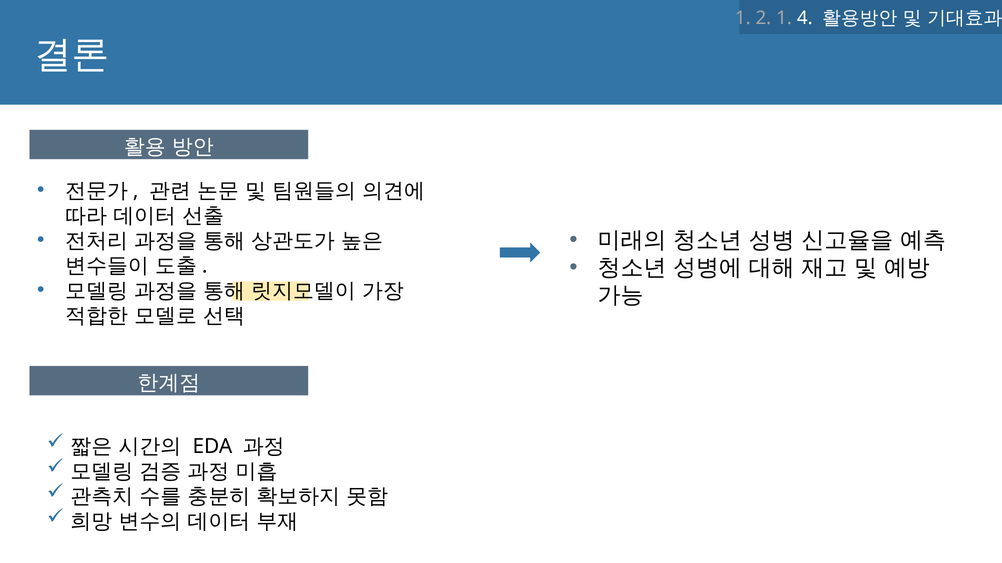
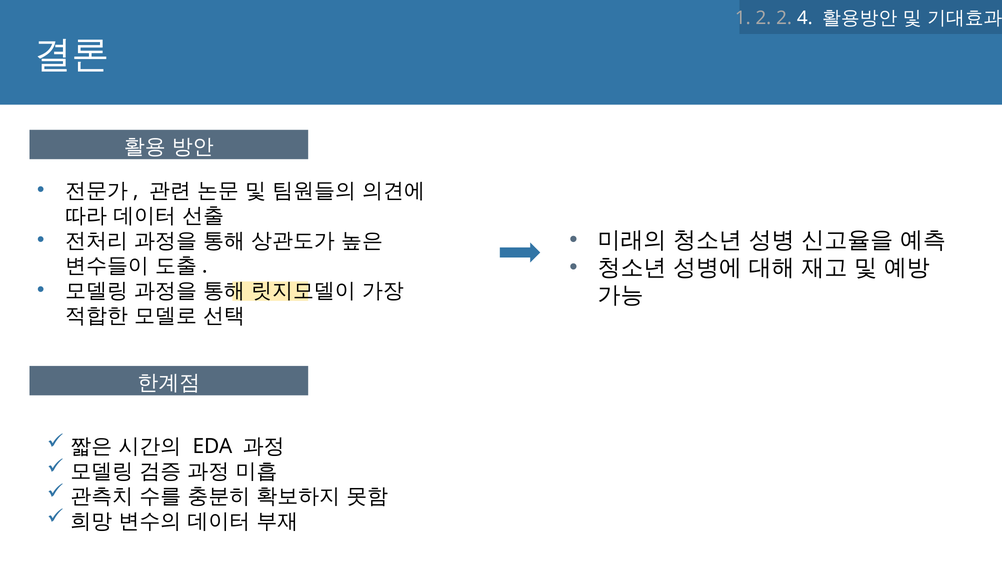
2 1: 1 -> 2 (784, 18)
